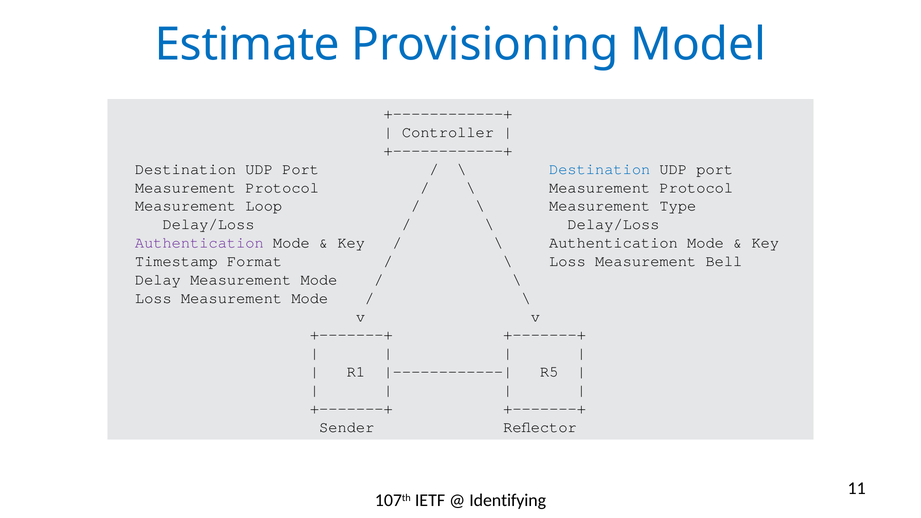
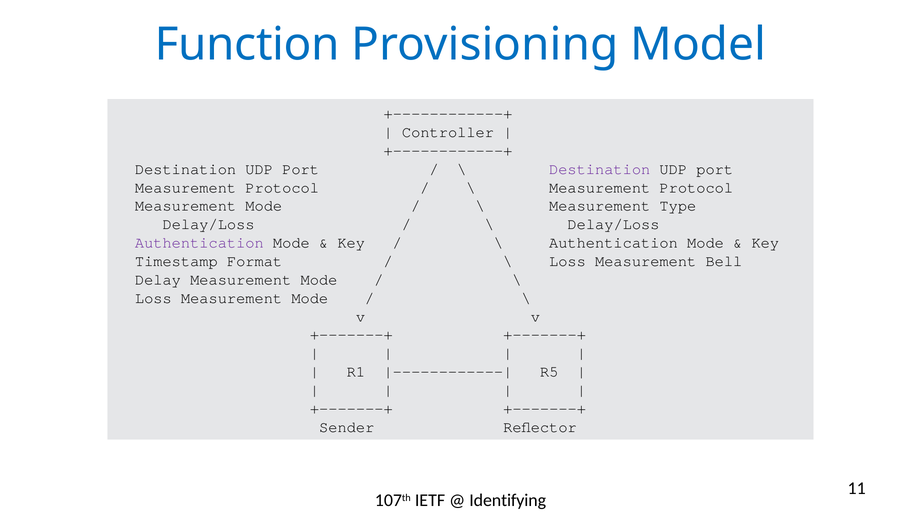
Estimate: Estimate -> Function (247, 44)
Destination colour: blue -> purple (600, 169)
Loop: Loop -> Mode (264, 206)
